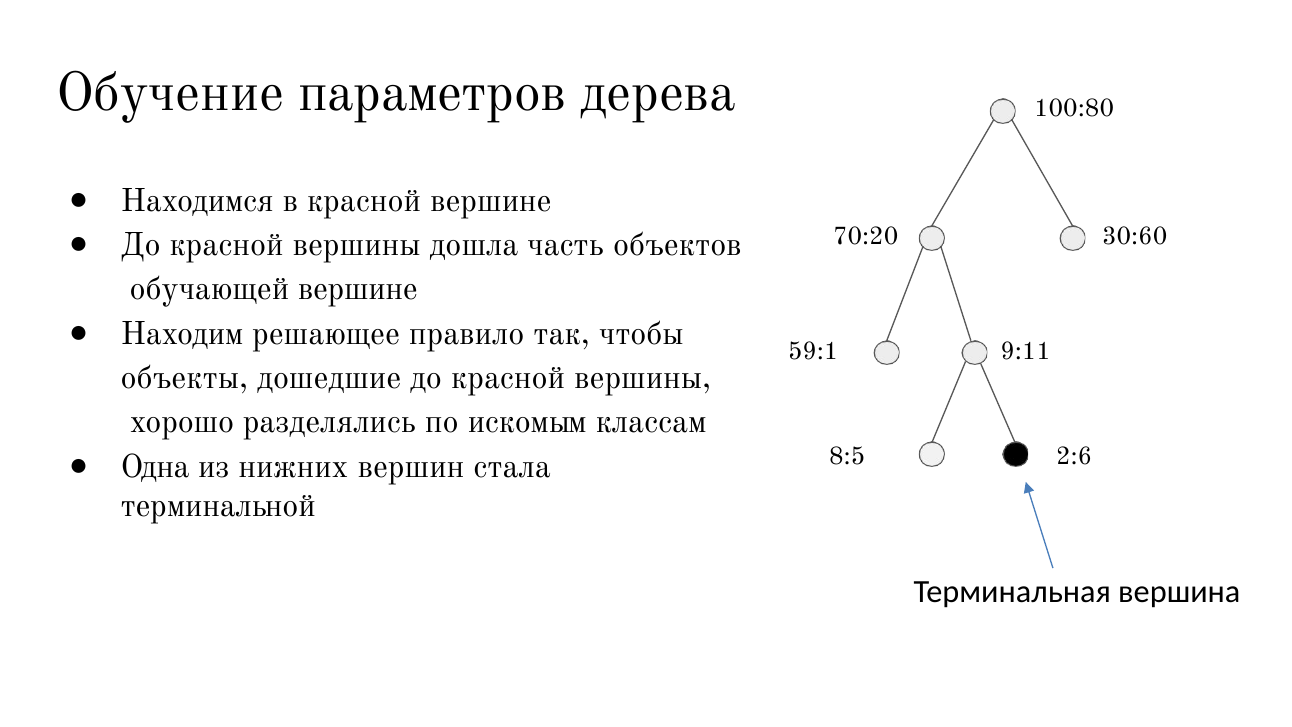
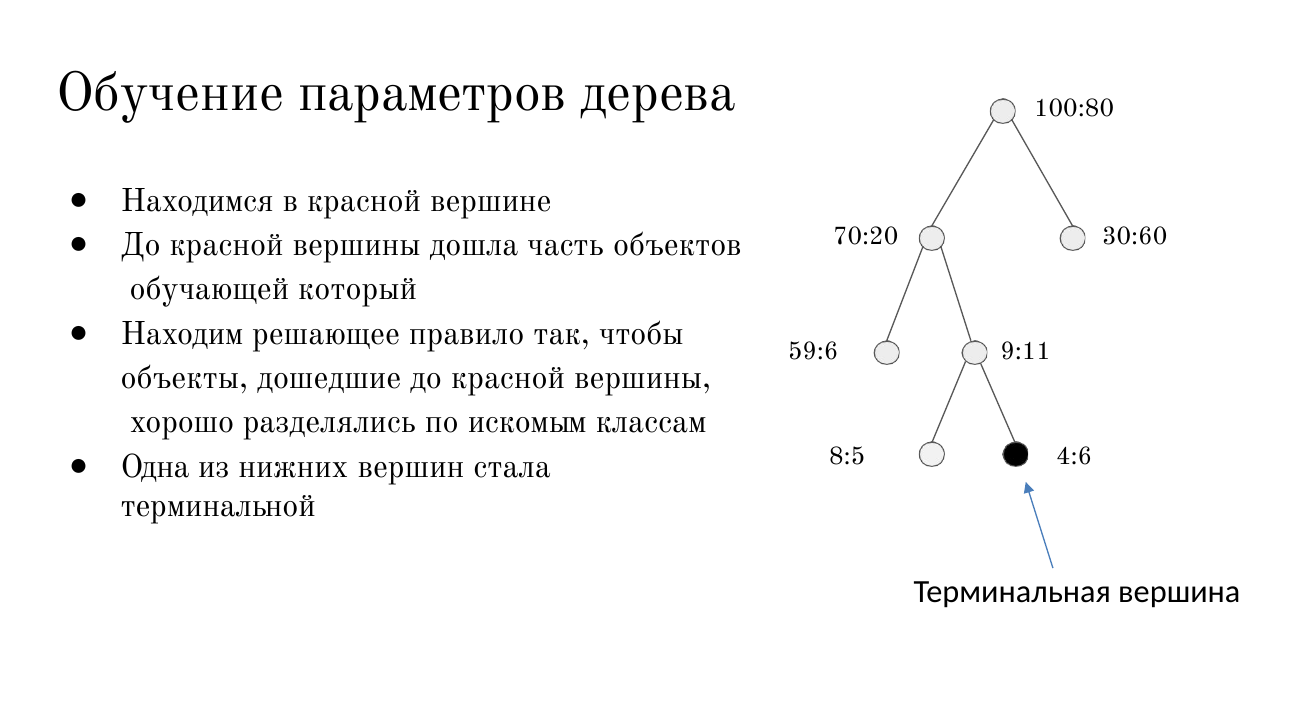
обучающей вершине: вершине -> который (358, 289)
59:1: 59:1 -> 59:6 (813, 351)
2:6: 2:6 -> 4:6 (1074, 456)
